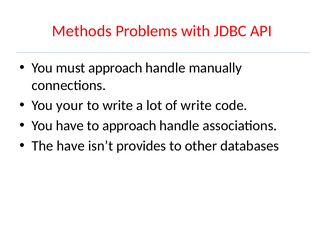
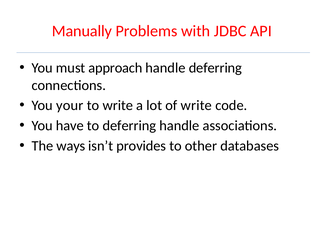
Methods: Methods -> Manually (82, 31)
handle manually: manually -> deferring (215, 68)
to approach: approach -> deferring (129, 126)
The have: have -> ways (71, 146)
